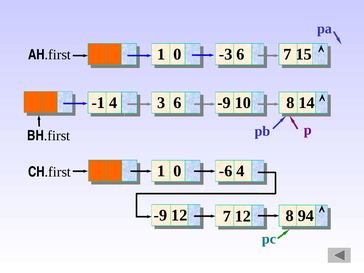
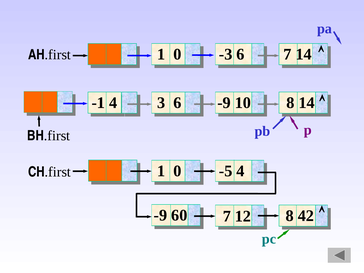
7 15: 15 -> 14 (304, 54)
-6: -6 -> -5 (226, 171)
-9 12: 12 -> 60 (179, 215)
94: 94 -> 42 (306, 216)
